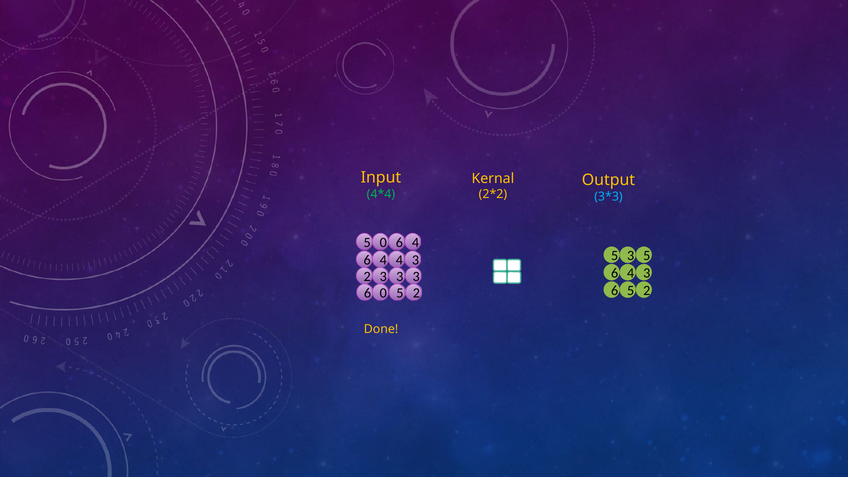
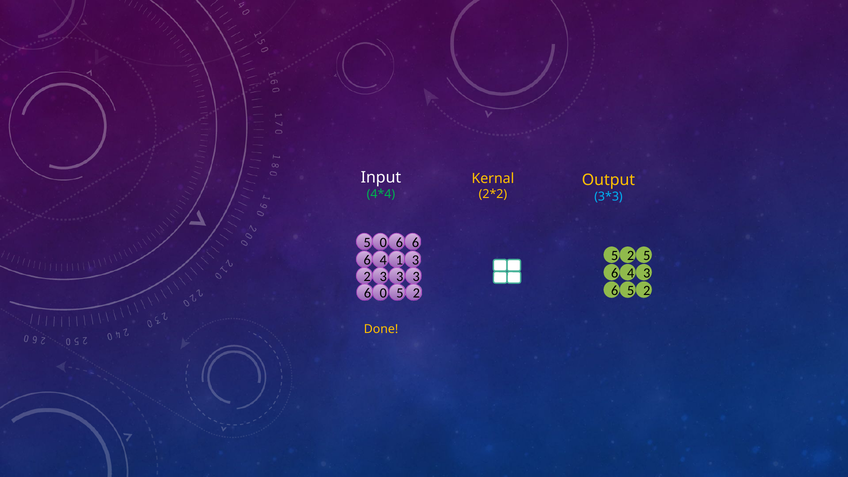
Input colour: yellow -> white (381, 178)
0 6 4: 4 -> 6 (415, 242)
3: 3 -> 2 (631, 256)
4 4: 4 -> 1 (399, 260)
